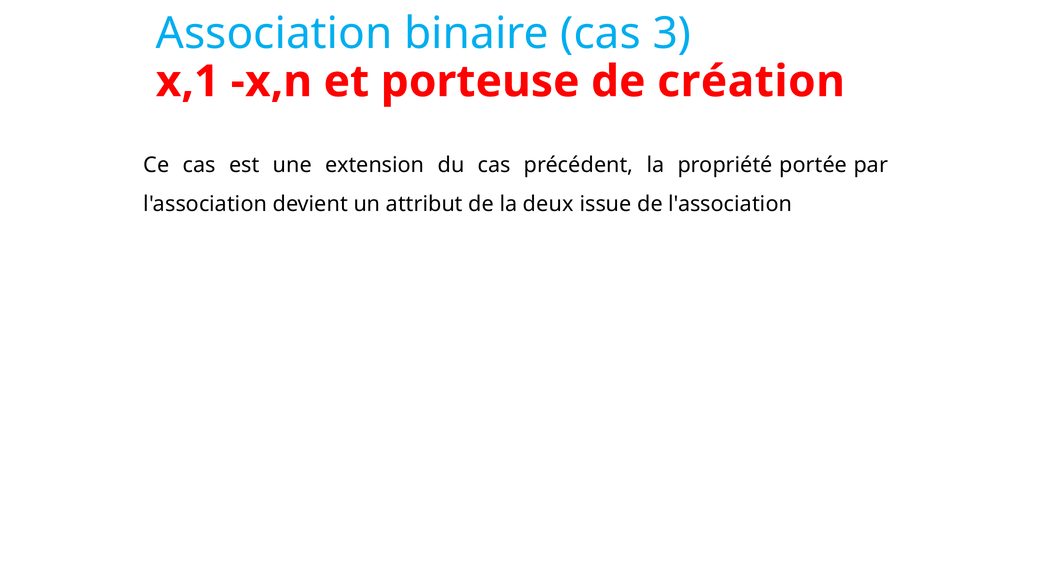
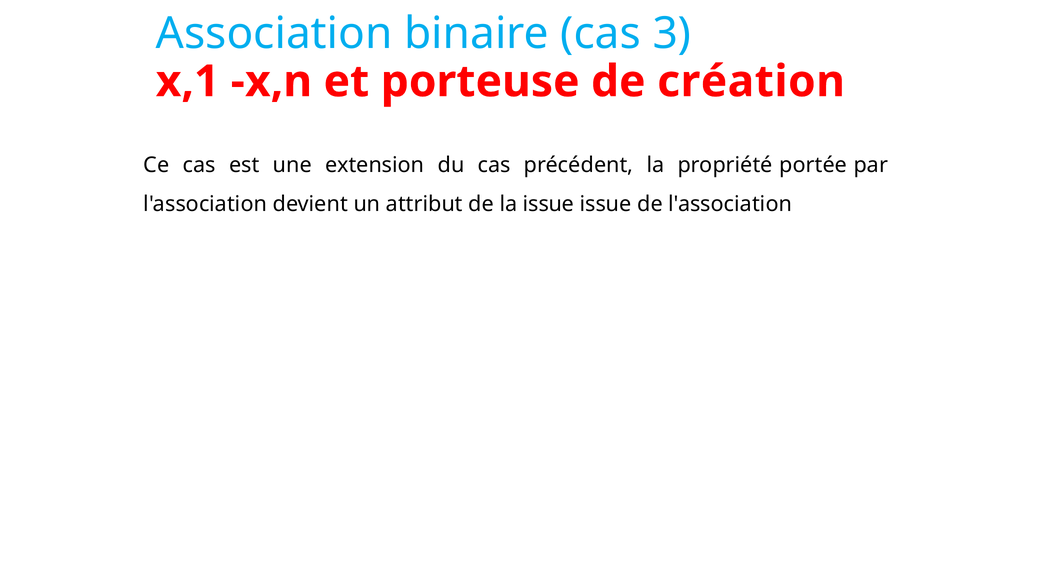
la deux: deux -> issue (549, 204)
